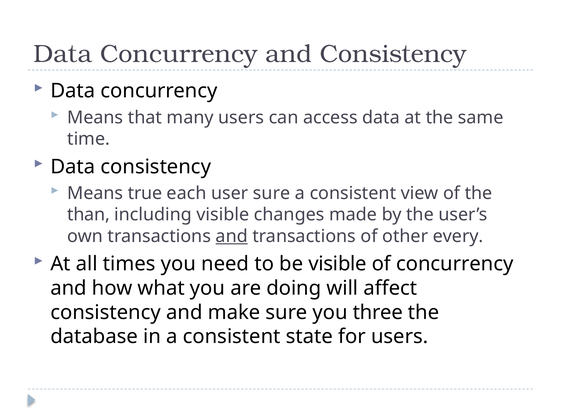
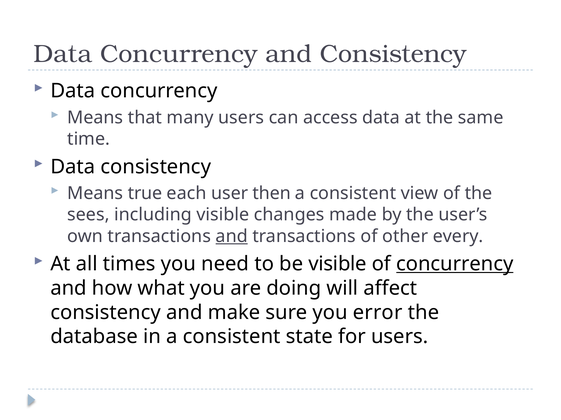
user sure: sure -> then (272, 194)
than: than -> sees (88, 215)
concurrency underline: none -> present (455, 264)
three: three -> error (378, 313)
